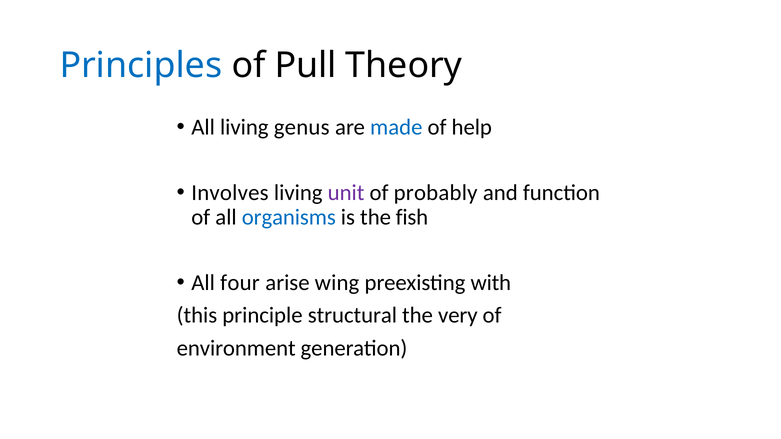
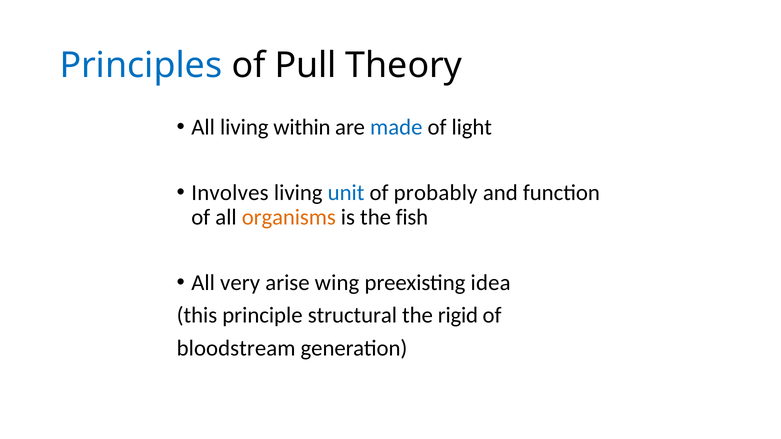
genus: genus -> within (302, 127)
help: help -> light (472, 127)
unit colour: purple -> blue (346, 193)
organisms colour: blue -> orange (289, 217)
four: four -> very (240, 283)
with: with -> idea (491, 283)
very: very -> rigid (458, 316)
environment: environment -> bloodstream (236, 348)
